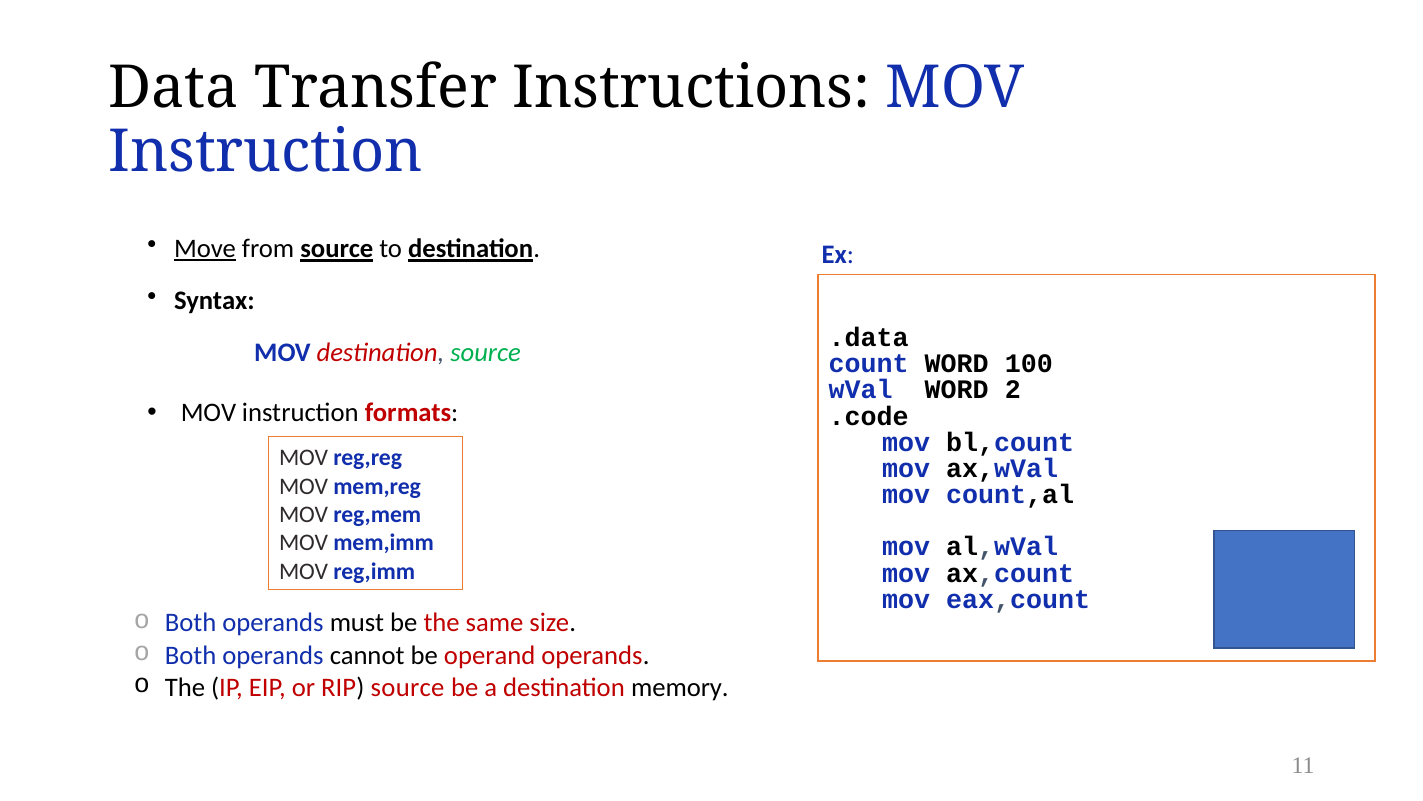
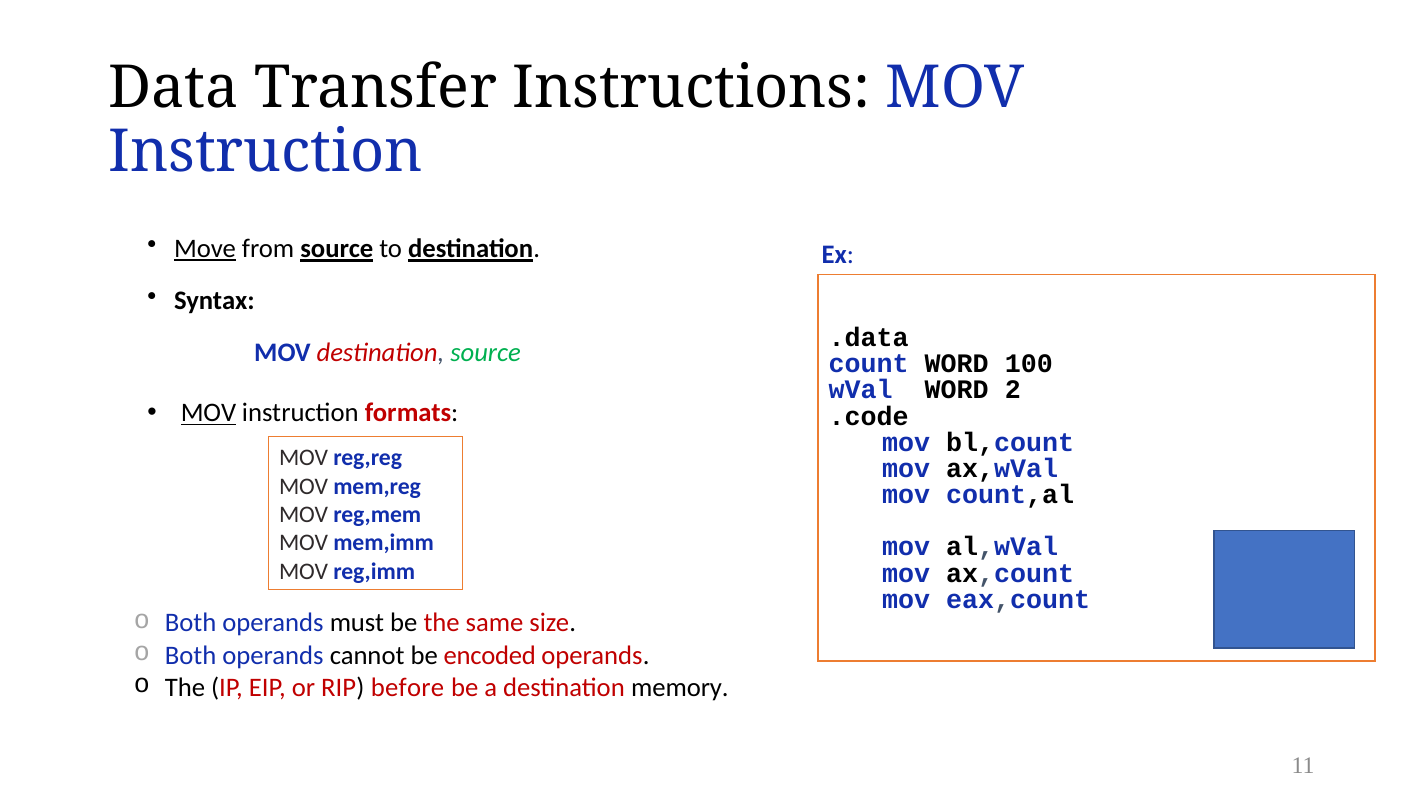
MOV underline: none -> present (208, 413)
operand: operand -> encoded (490, 655)
RIP source: source -> before (408, 687)
